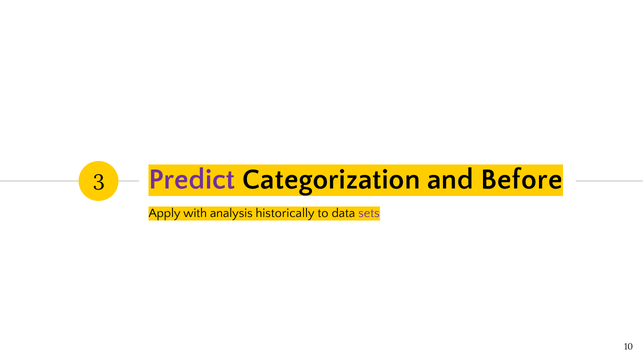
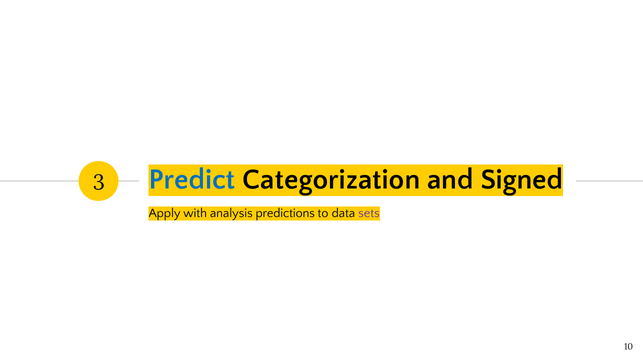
Predict colour: purple -> blue (192, 179)
Before: Before -> Signed (522, 179)
historically: historically -> predictions (285, 213)
